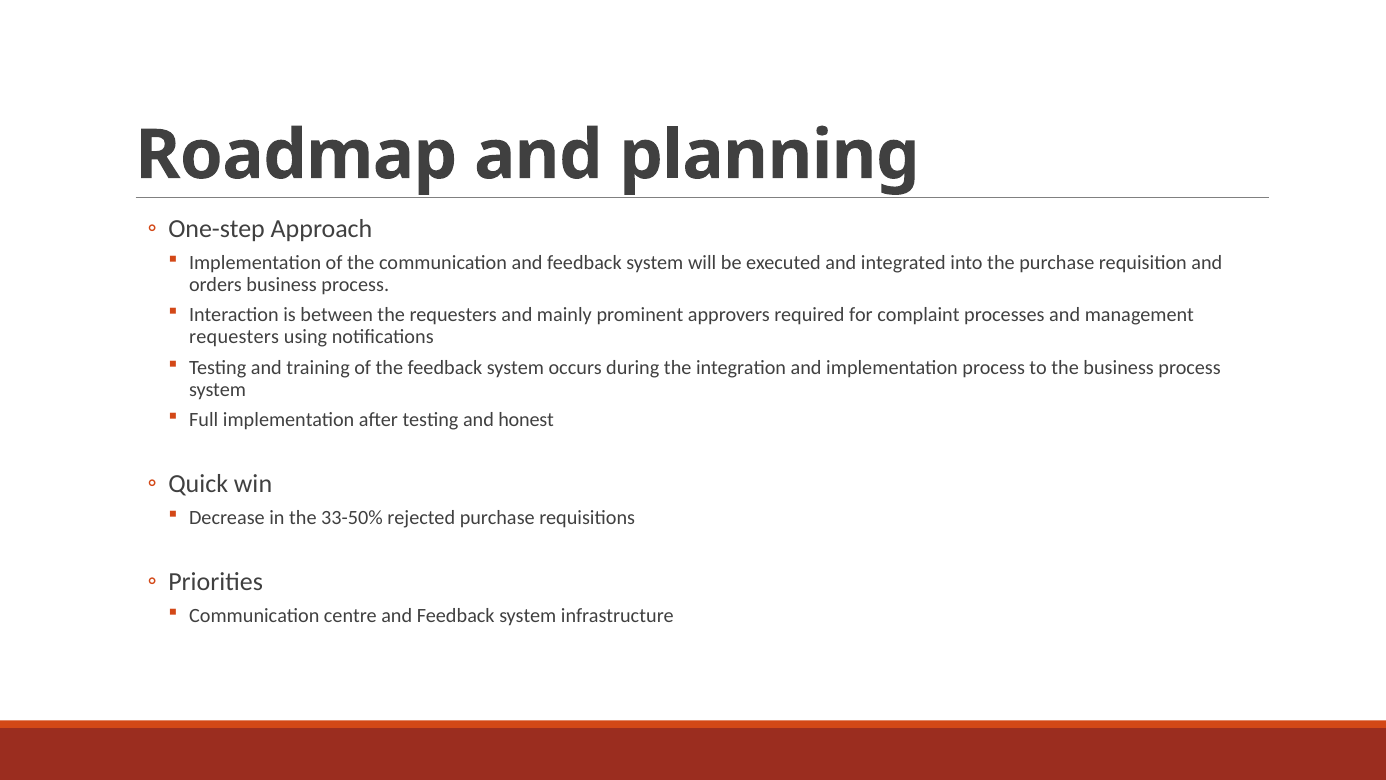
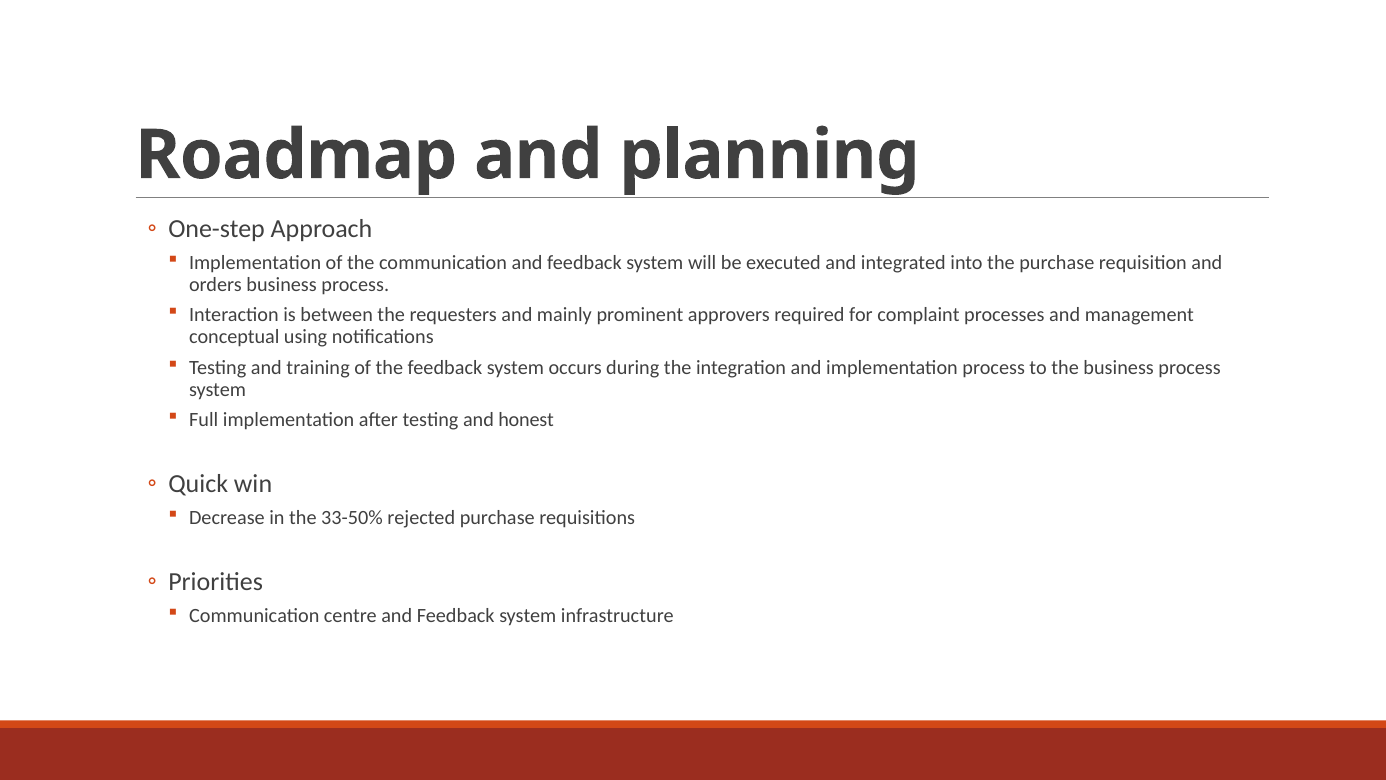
requesters: requesters -> conceptual (234, 337)
